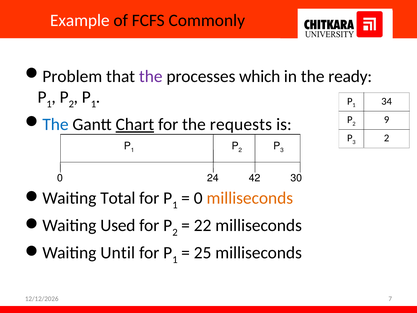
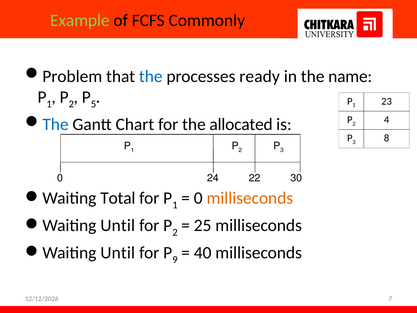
Example colour: white -> light green (80, 20)
the colour: purple -> blue (151, 76)
which: which -> ready (260, 76)
ready: ready -> name (350, 76)
1: 1 -> 5 (93, 104)
34: 34 -> 23 (387, 101)
Chart underline: present -> none (135, 124)
requests: requests -> allocated (241, 124)
9: 9 -> 4 (387, 120)
3 2: 2 -> 8 (387, 138)
42: 42 -> 22 (255, 178)
Used: Used -> Until (118, 225)
22: 22 -> 25 (203, 225)
1: 1 -> 9 (175, 259)
25: 25 -> 40 (203, 253)
